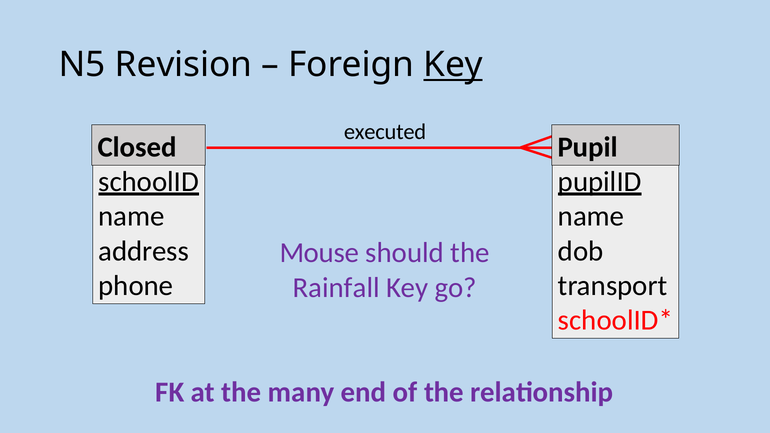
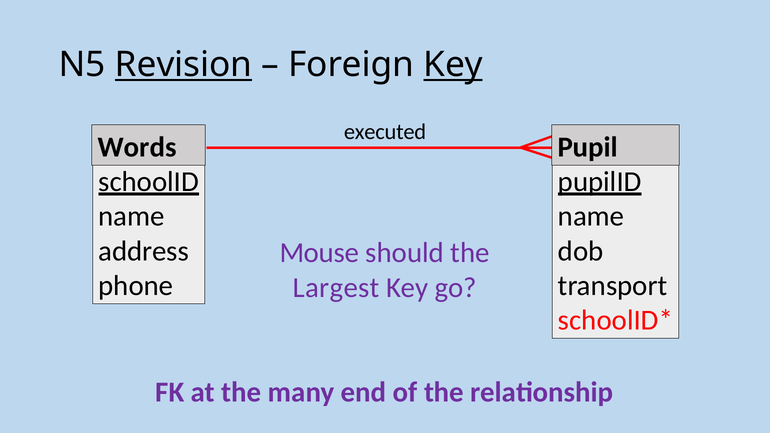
Revision underline: none -> present (184, 65)
Closed: Closed -> Words (137, 147)
Rainfall: Rainfall -> Largest (336, 288)
